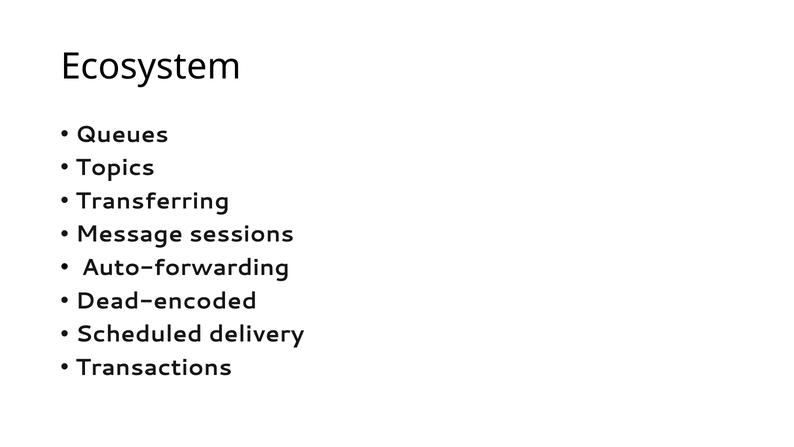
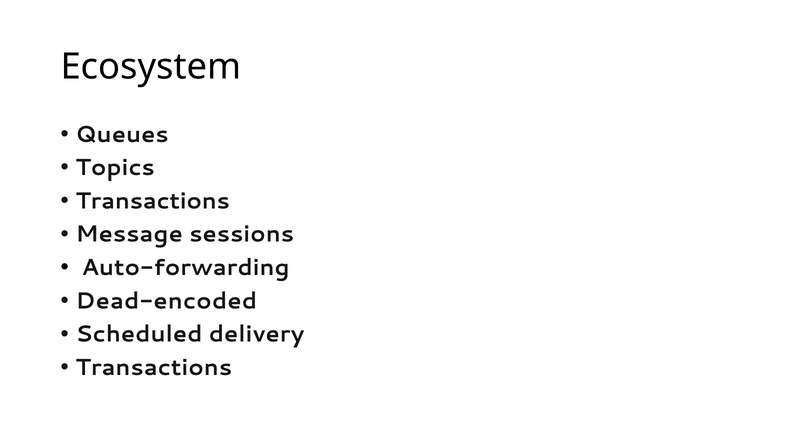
Transferring: Transferring -> Transactions (153, 201)
